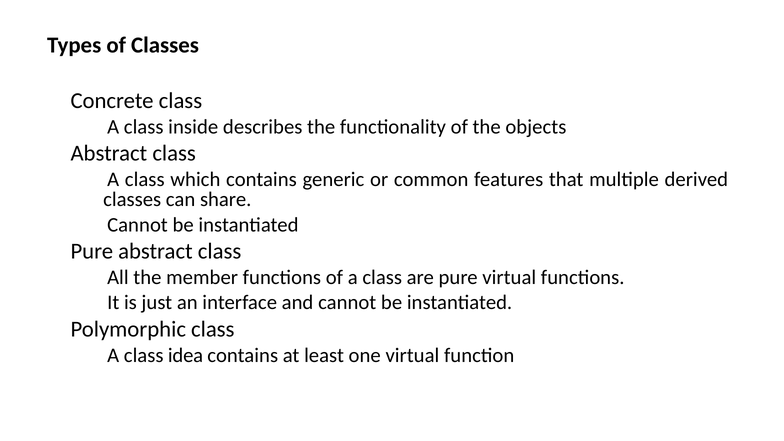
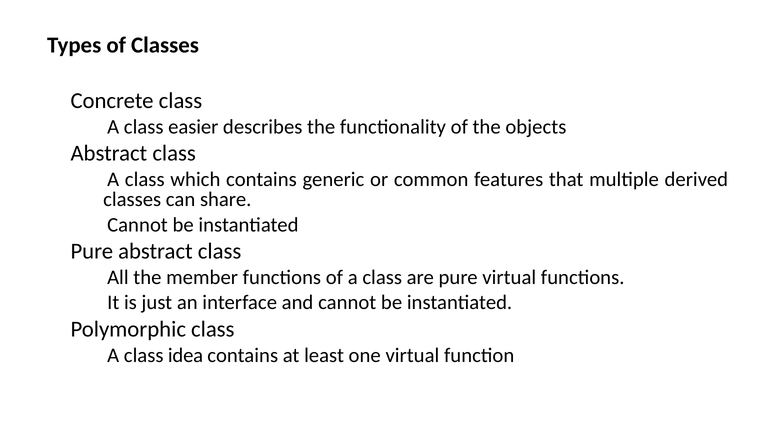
inside: inside -> easier (193, 127)
